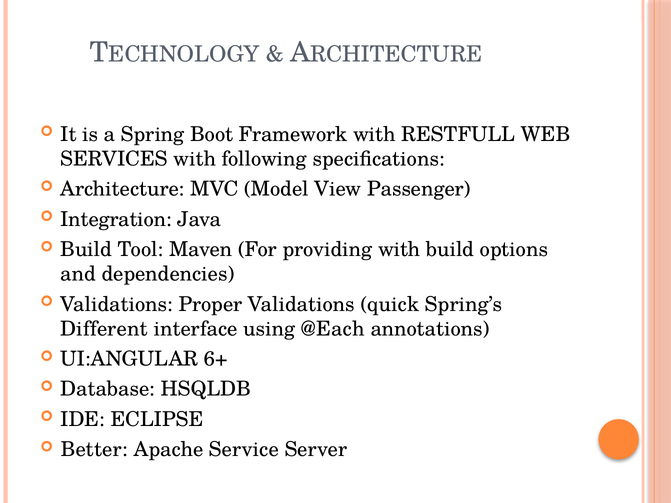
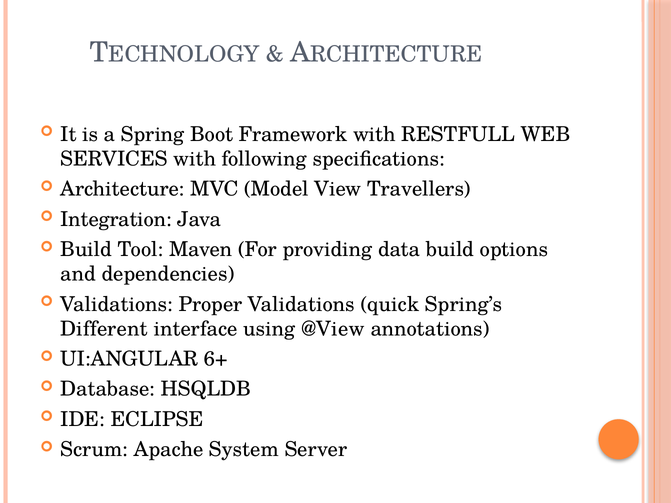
Passenger: Passenger -> Travellers (419, 189)
providing with: with -> data (399, 250)
@Each: @Each -> @View (333, 329)
Better: Better -> Scrum (94, 450)
Service: Service -> System (244, 450)
